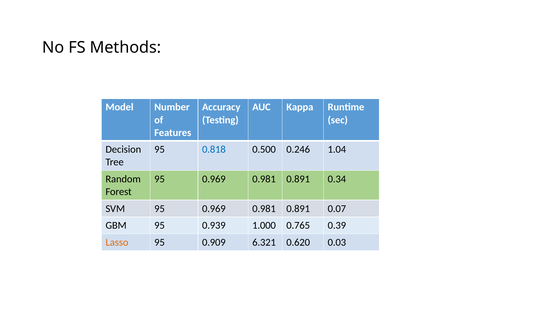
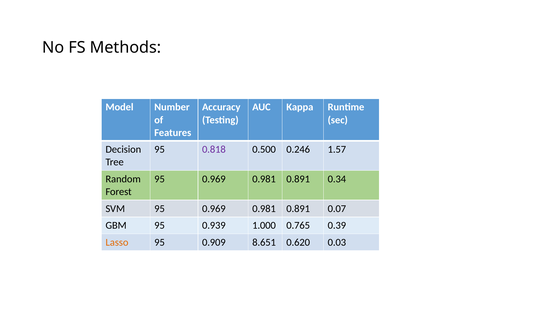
0.818 colour: blue -> purple (214, 149)
1.04: 1.04 -> 1.57 (337, 149)
6.321: 6.321 -> 8.651 (264, 242)
